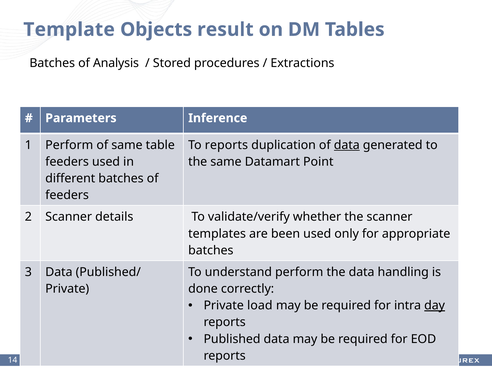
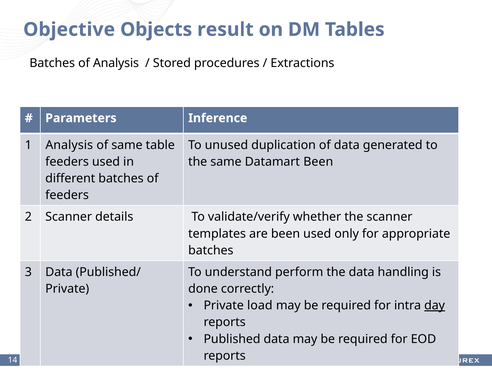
Template: Template -> Objective (69, 30)
1 Perform: Perform -> Analysis (69, 145)
To reports: reports -> unused (226, 145)
data underline: present -> none (347, 145)
Datamart Point: Point -> Been (318, 162)
